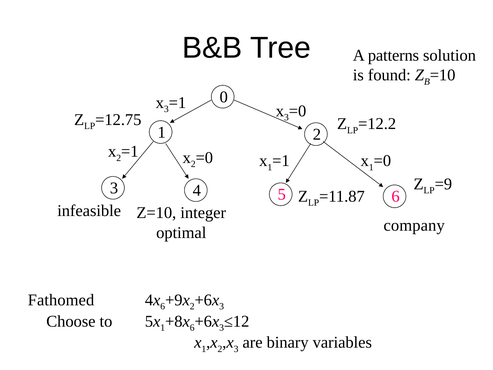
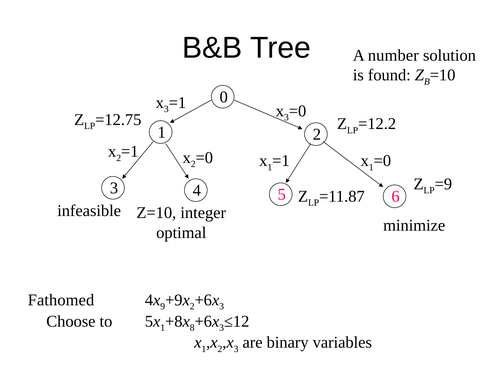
patterns: patterns -> number (393, 55)
company: company -> minimize (414, 225)
6: 6 -> 9 (163, 306)
6: 6 -> 8 (192, 327)
